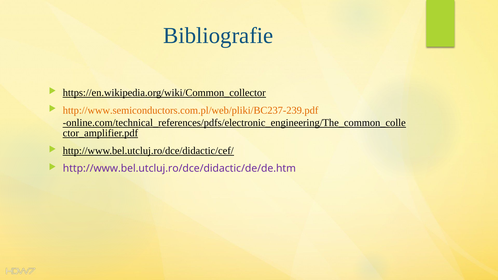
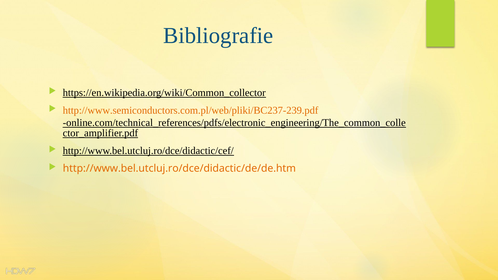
http://www.bel.utcluj.ro/dce/didactic/de/de.htm colour: purple -> orange (179, 169)
